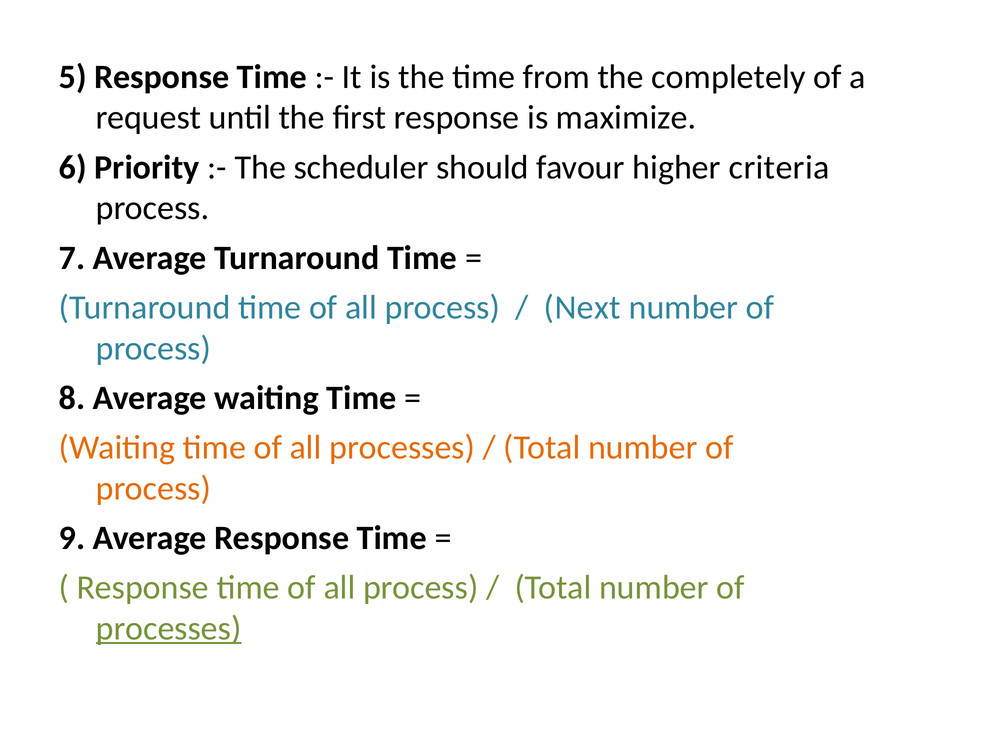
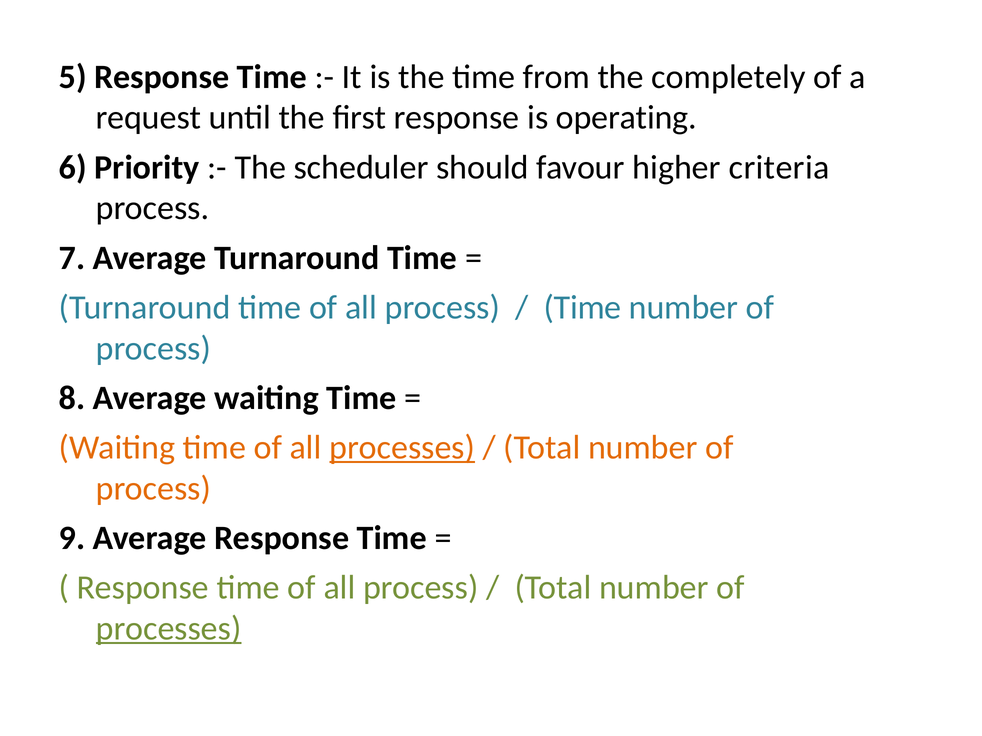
maximize: maximize -> operating (626, 118)
Next: Next -> Time (583, 308)
processes underline: none -> present (402, 448)
